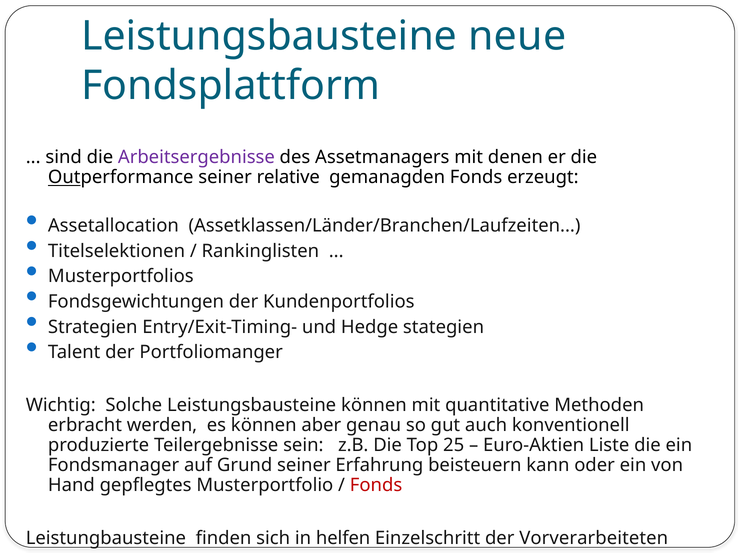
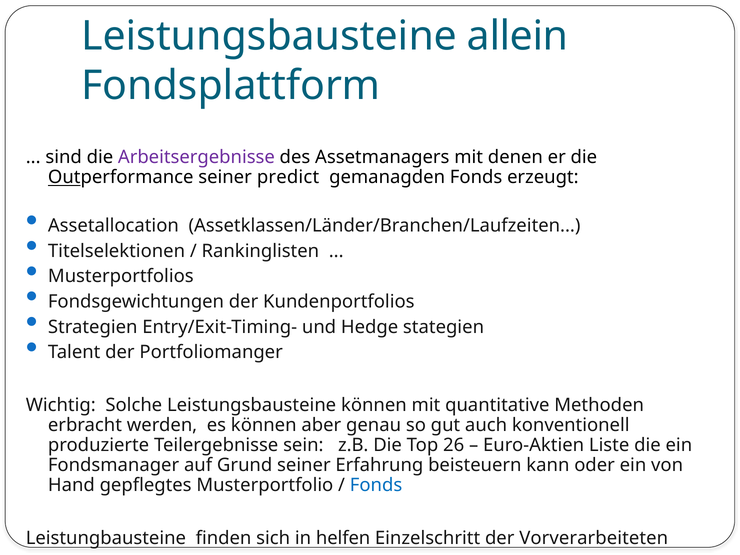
neue: neue -> allein (518, 36)
relative: relative -> predict (288, 177)
25: 25 -> 26 (454, 445)
Fonds colour: red -> blue (376, 485)
